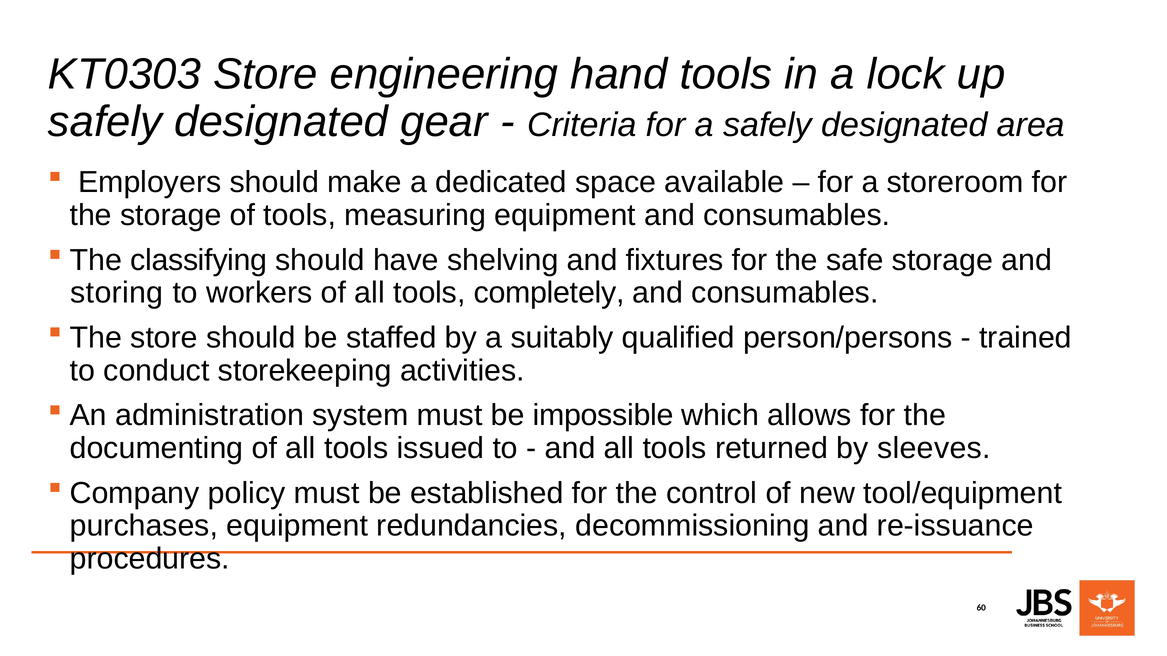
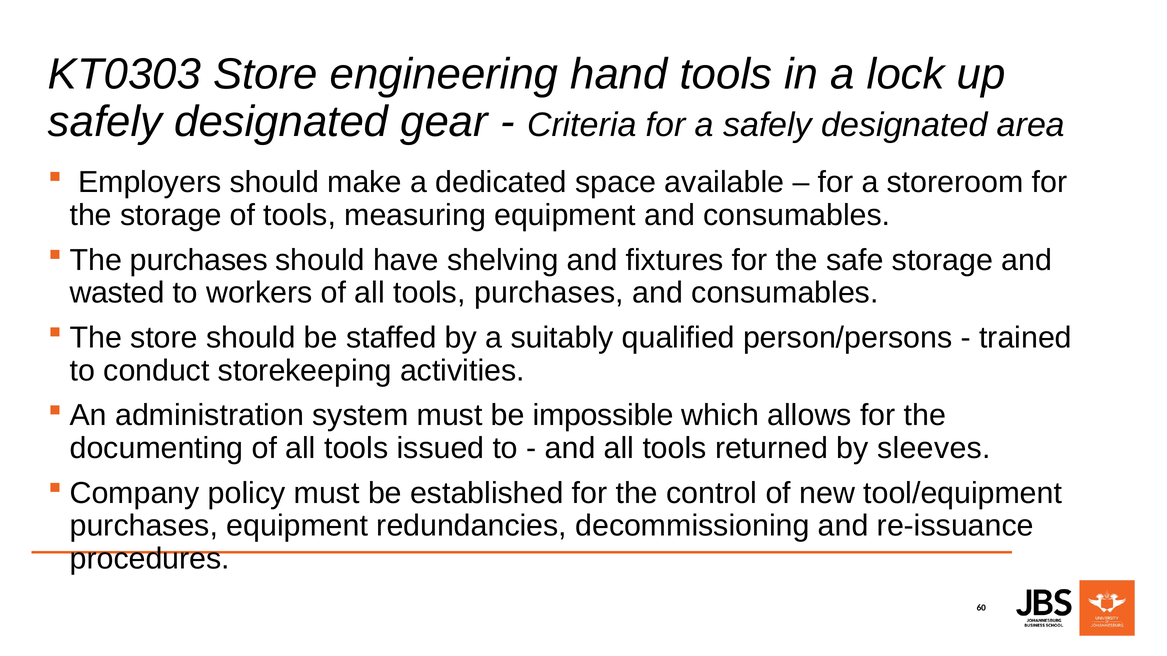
The classifying: classifying -> purchases (199, 260)
storing: storing -> wasted (117, 293)
tools completely: completely -> purchases (549, 293)
